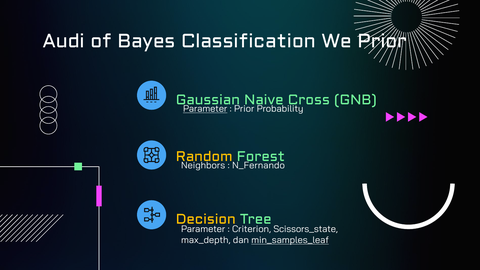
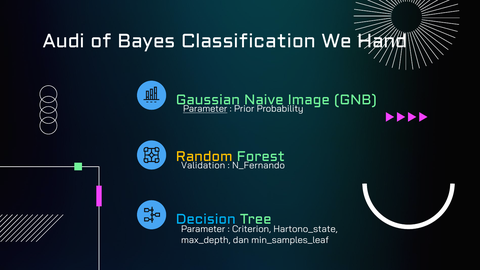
We Prior: Prior -> Hand (382, 41)
Cross: Cross -> Image (309, 100)
Neighbors: Neighbors -> Validation (203, 166)
Decision colour: yellow -> light blue (206, 219)
Scissors_state: Scissors_state -> Hartono_state (306, 229)
min_samples_leaf underline: present -> none (290, 240)
